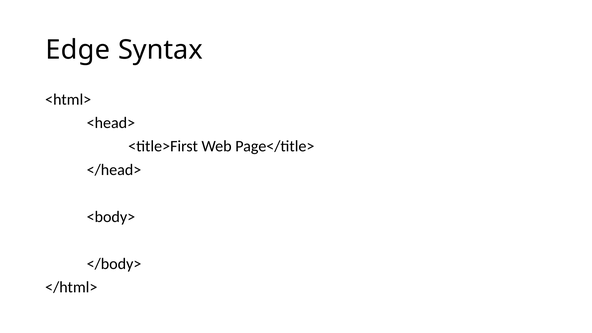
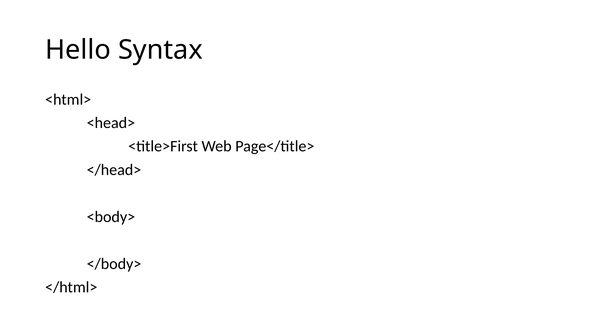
Edge: Edge -> Hello (78, 50)
